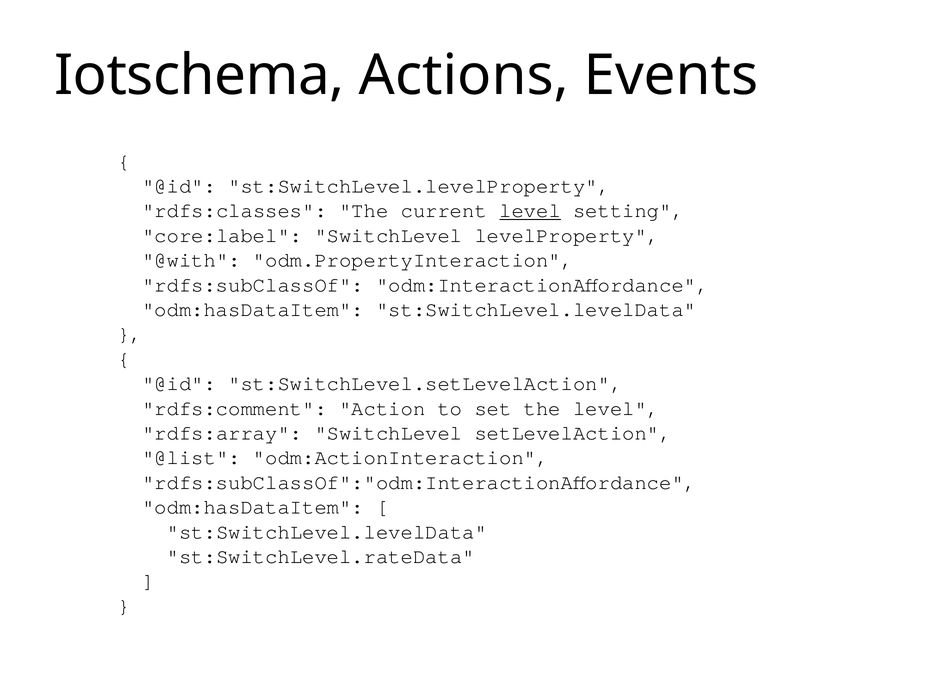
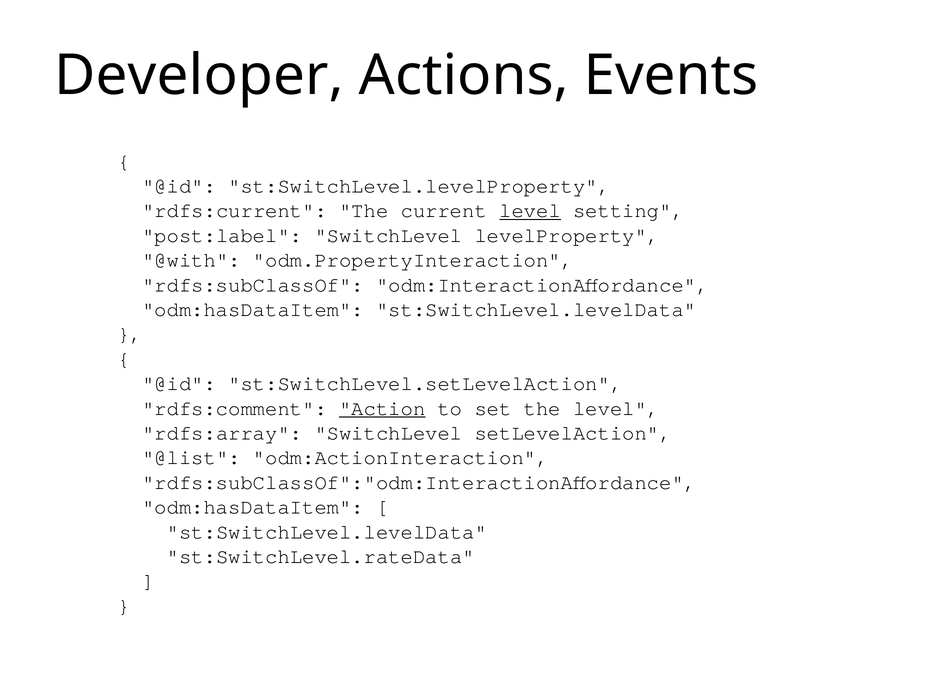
Iotschema: Iotschema -> Developer (199, 75)
rdfs:classes: rdfs:classes -> rdfs:current (235, 211)
core:label: core:label -> post:label (222, 235)
Action underline: none -> present (382, 408)
